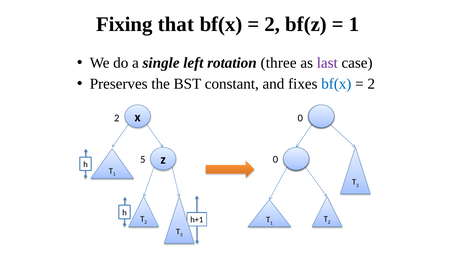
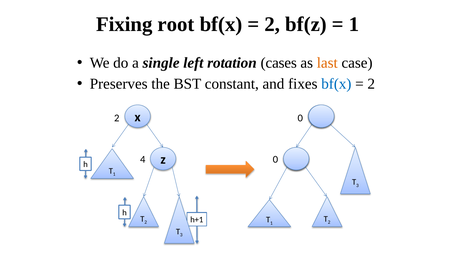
that: that -> root (176, 24)
three: three -> cases (279, 63)
last colour: purple -> orange (327, 63)
5: 5 -> 4 (143, 159)
